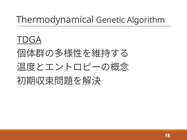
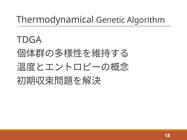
TDGA underline: present -> none (29, 40)
